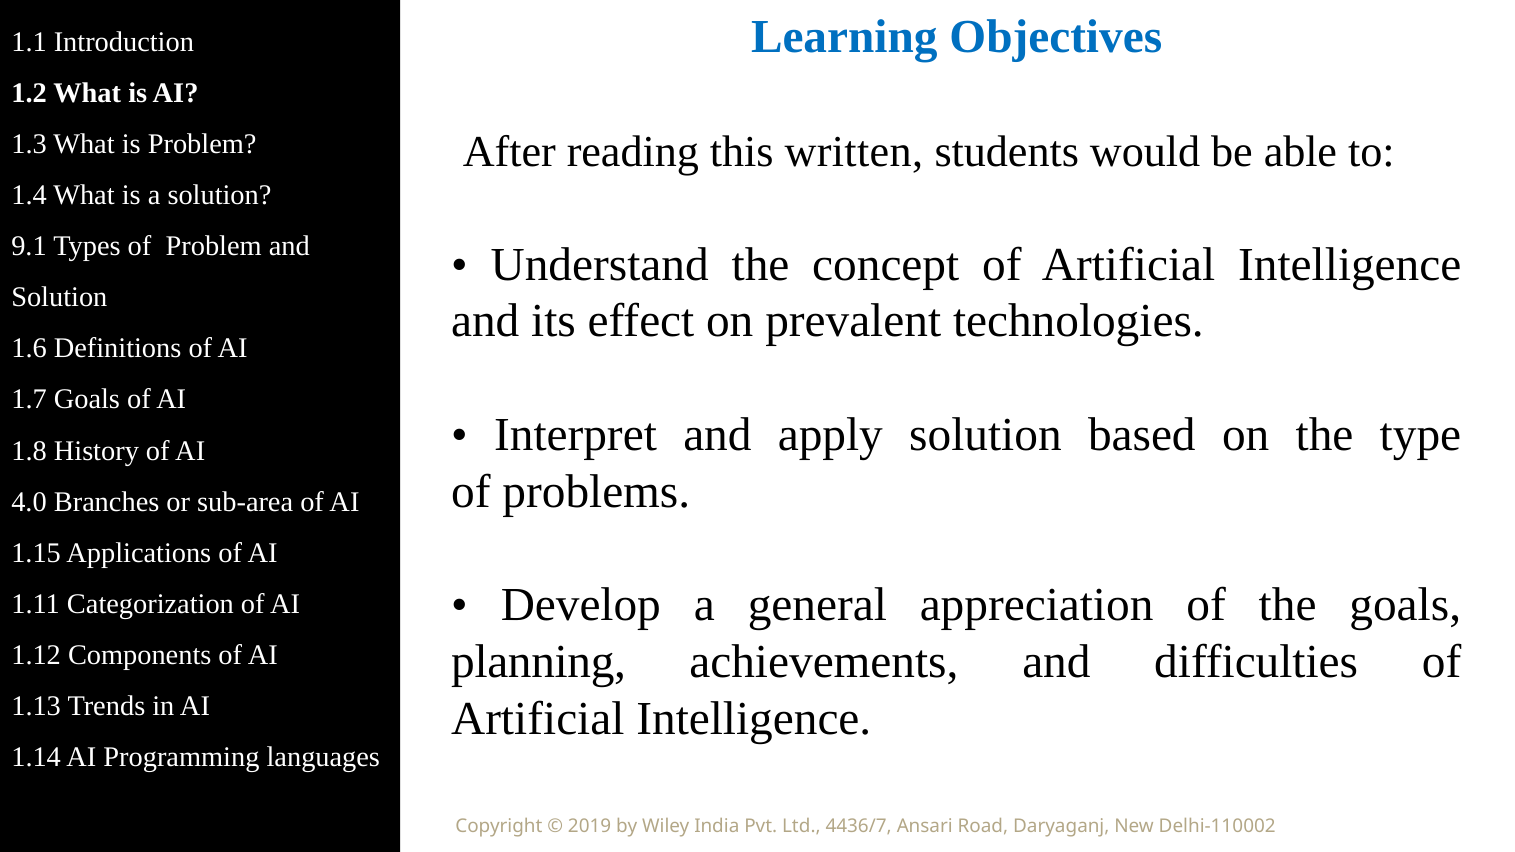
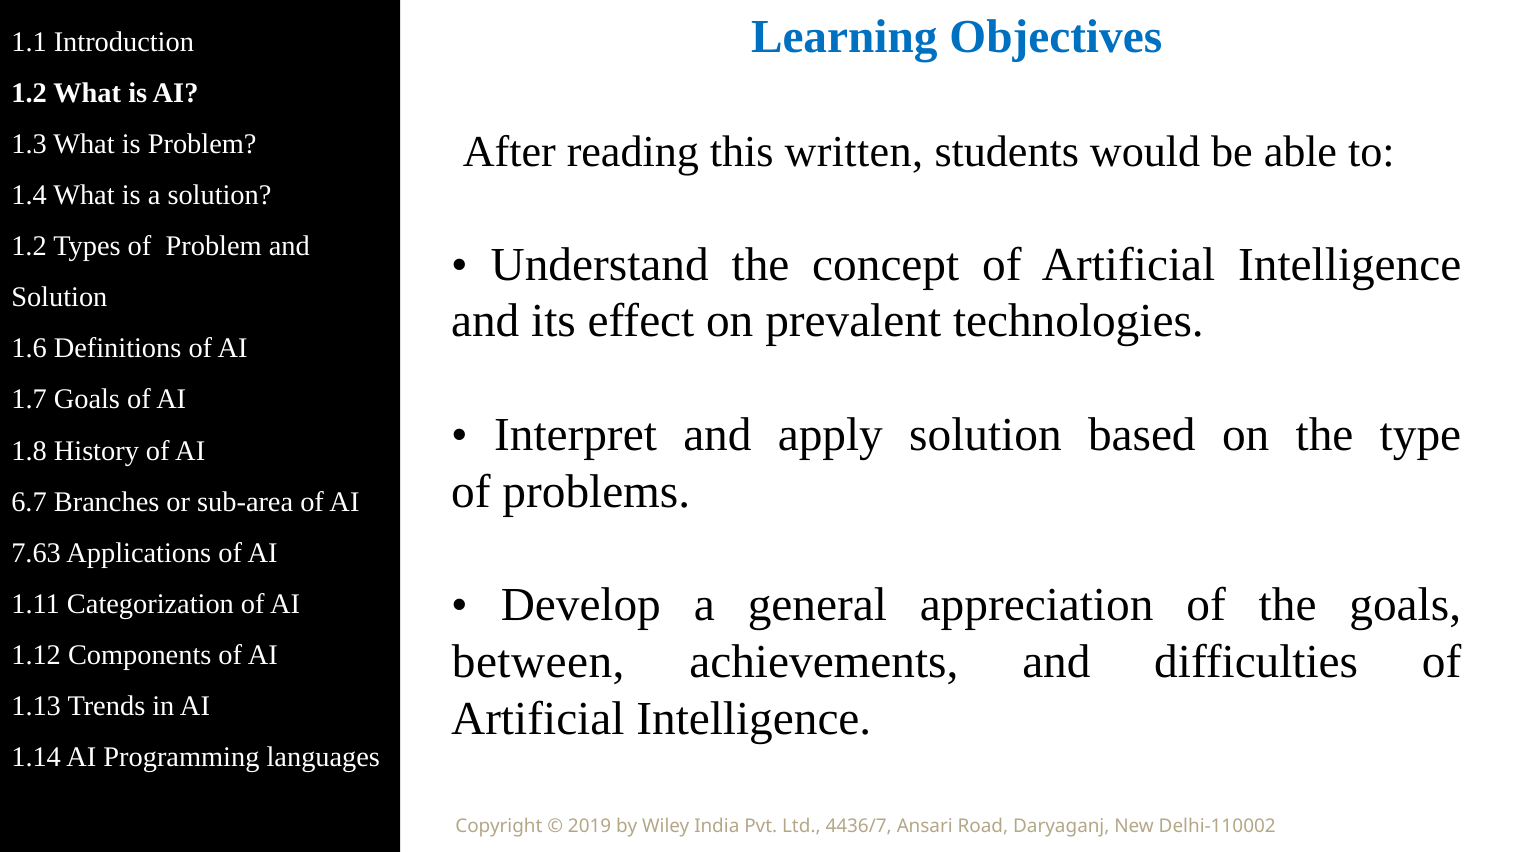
9.1: 9.1 -> 1.2 (29, 246)
4.0: 4.0 -> 6.7 (29, 502)
1.15: 1.15 -> 7.63 (36, 553)
planning: planning -> between (538, 662)
